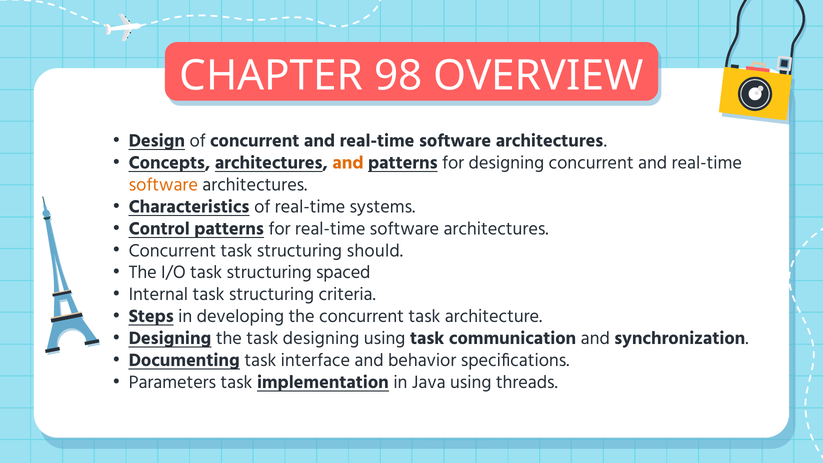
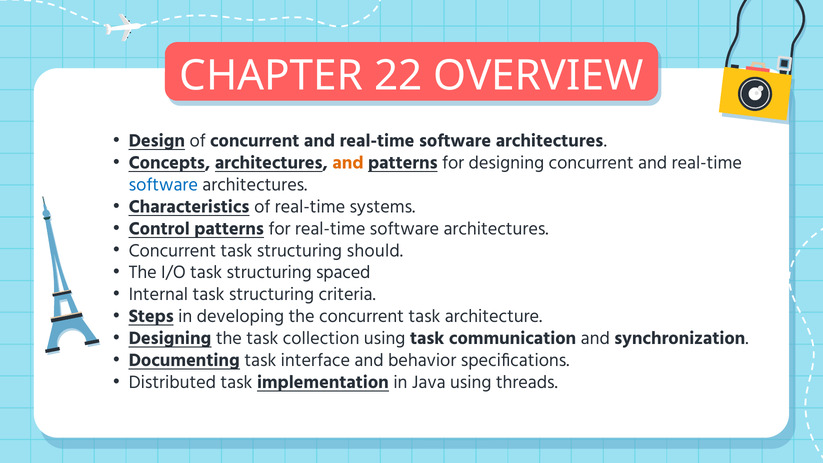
98: 98 -> 22 (398, 76)
software colour: orange -> blue (163, 185)
task designing: designing -> collection (321, 338)
Parameters: Parameters -> Distributed (172, 382)
